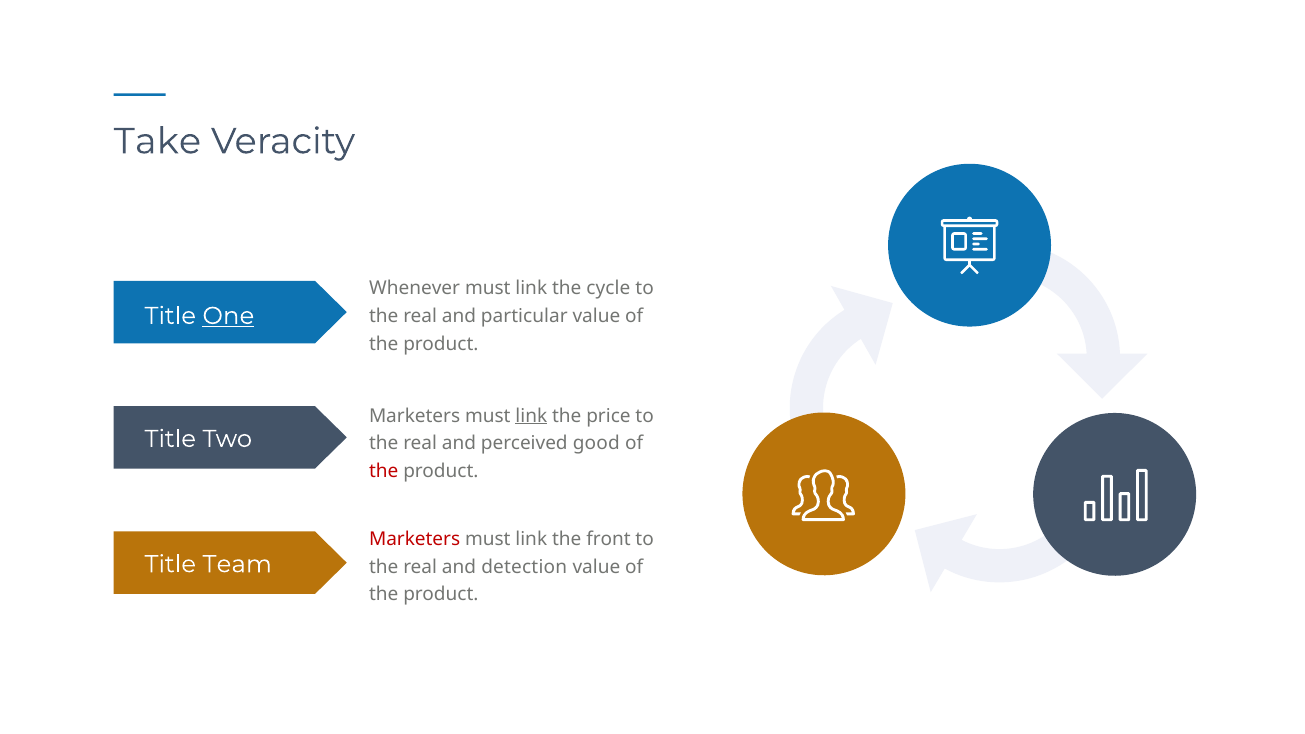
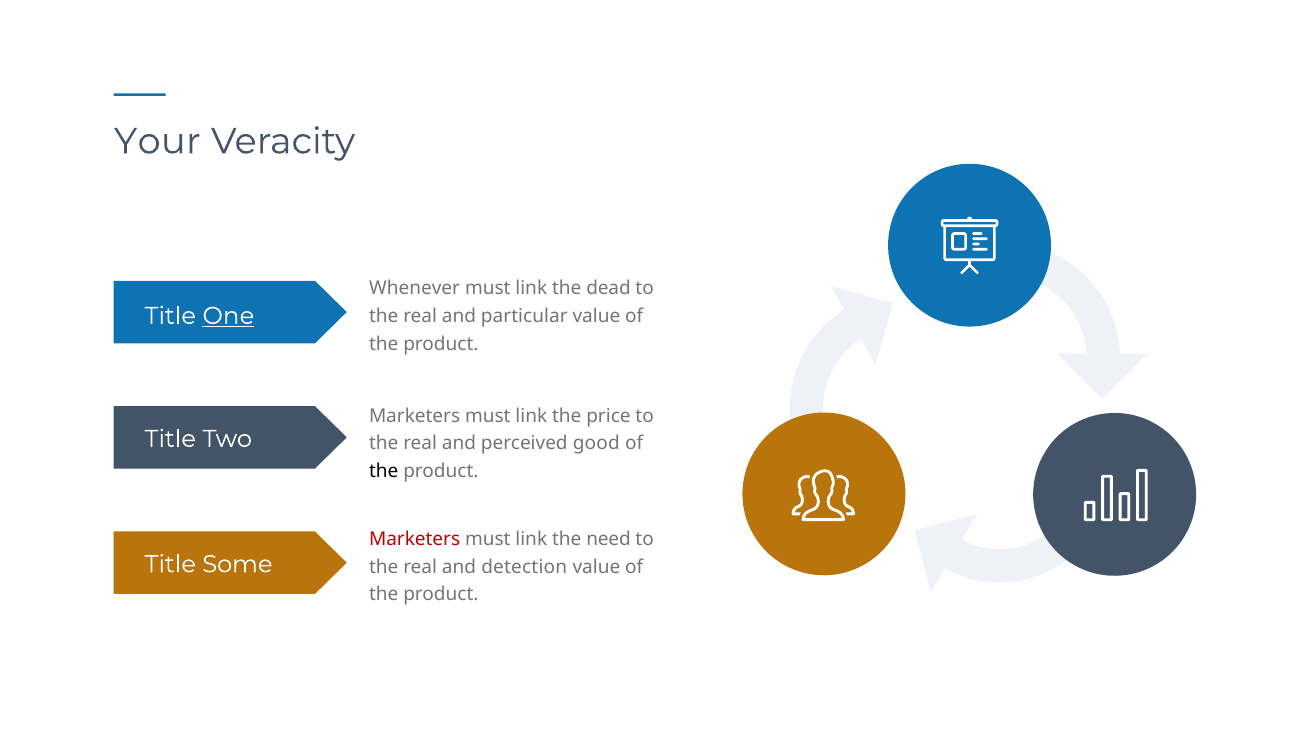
Take: Take -> Your (157, 141)
cycle: cycle -> dead (609, 289)
link underline: present -> none (531, 416)
the colour: red -> black (384, 471)
front: front -> need (609, 539)
Team: Team -> Some (237, 564)
